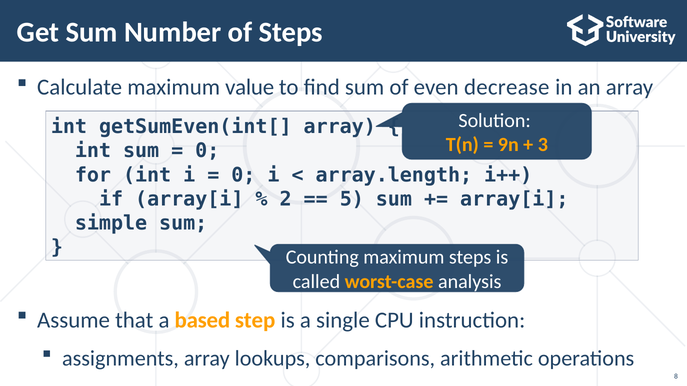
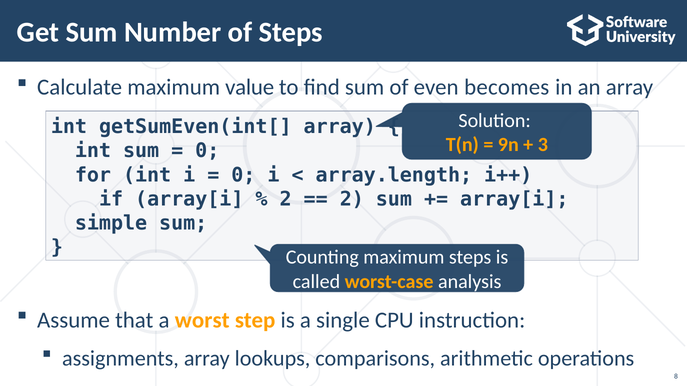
decrease: decrease -> becomes (507, 88)
5: 5 -> 2 (352, 199)
based: based -> worst (202, 320)
